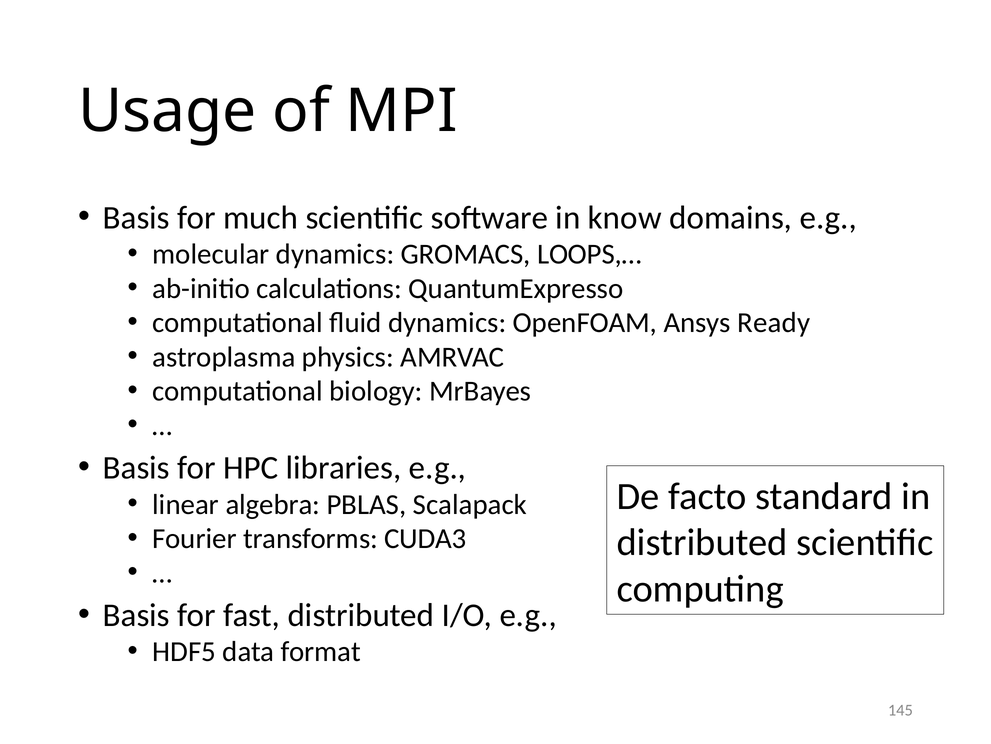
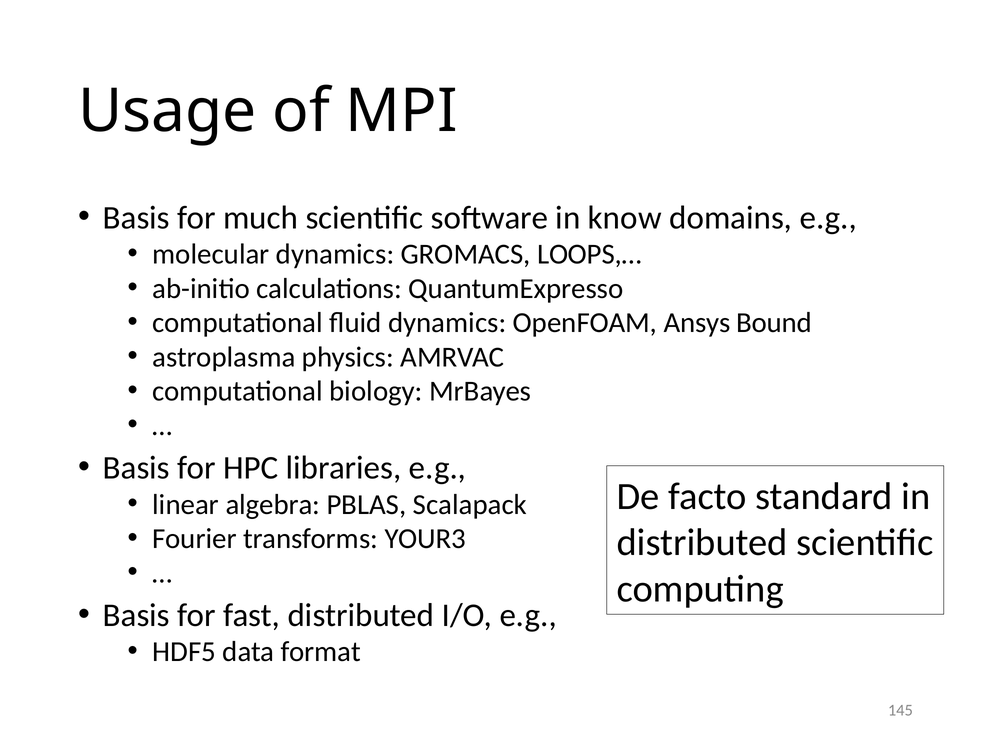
Ready: Ready -> Bound (774, 323)
CUDA3: CUDA3 -> YOUR3 (425, 538)
